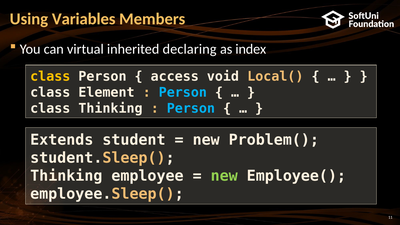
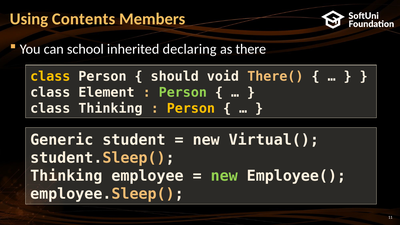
Variables: Variables -> Contents (84, 19)
virtual: virtual -> school (85, 49)
index: index -> there (251, 49)
access: access -> should (175, 76)
Local(: Local( -> There( (275, 76)
Person colour: light blue -> light green (183, 92)
Person colour: light blue -> yellow (191, 108)
Extends: Extends -> Generic (62, 140)
Problem(: Problem( -> Virtual( (274, 140)
